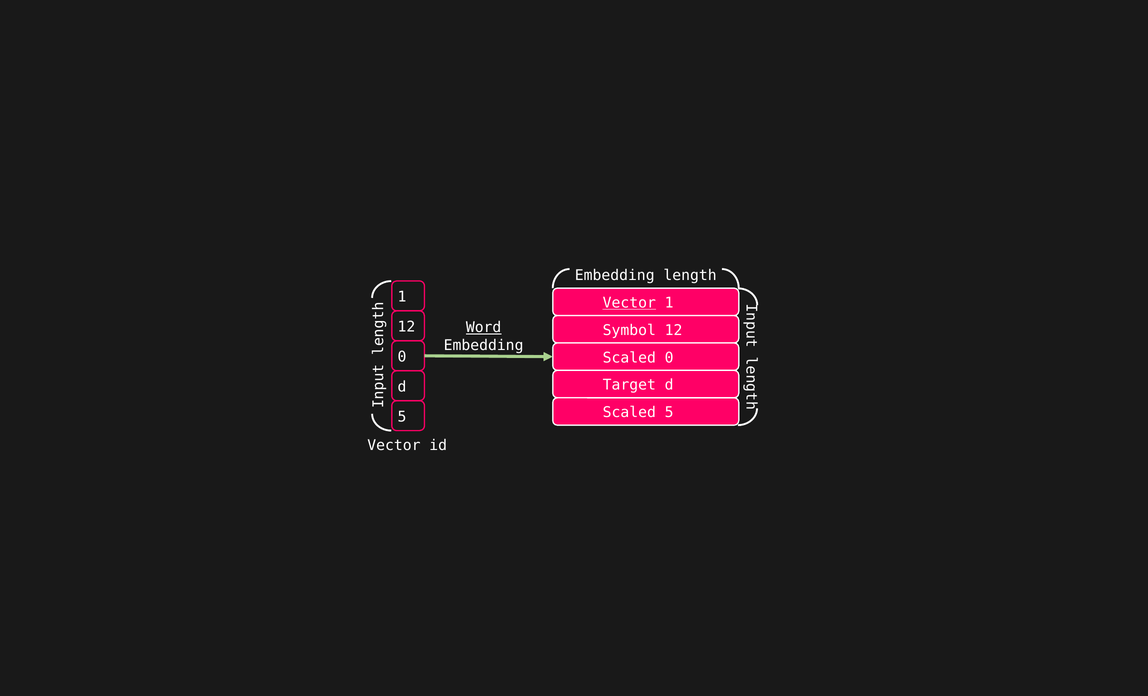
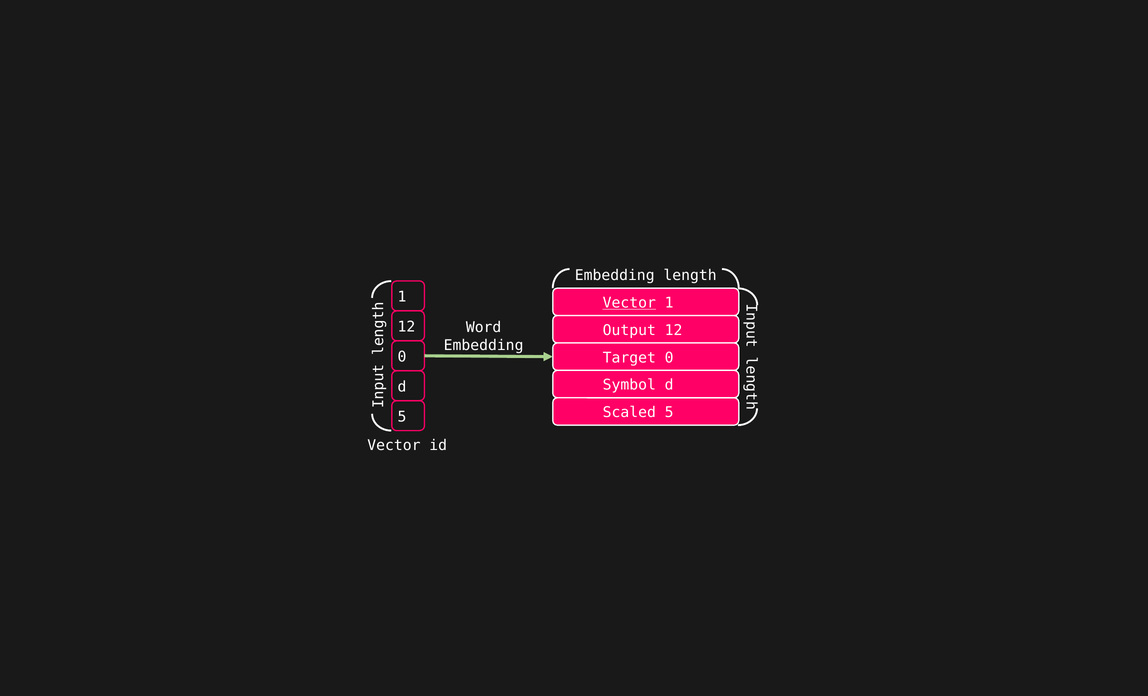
Word underline: present -> none (484, 327)
Symbol: Symbol -> Output (629, 330)
Scaled: Scaled -> Target (629, 358)
Target: Target -> Symbol (629, 385)
